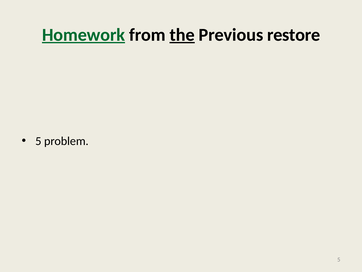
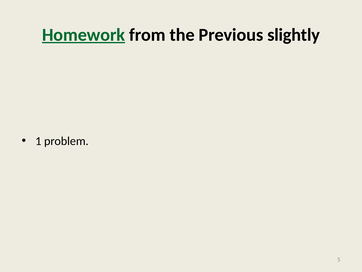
the underline: present -> none (182, 35)
restore: restore -> slightly (294, 35)
5: 5 -> 1 (38, 141)
